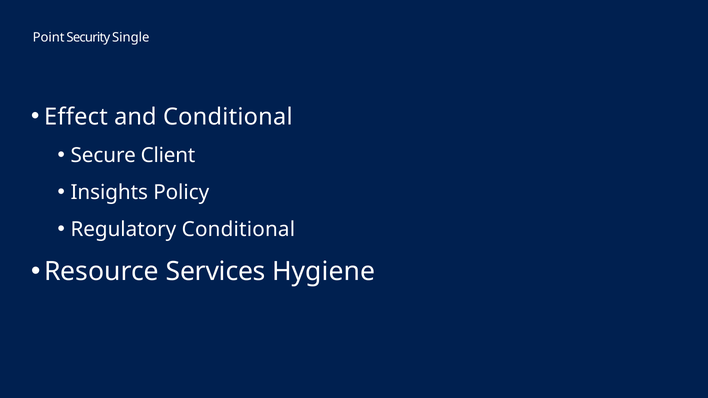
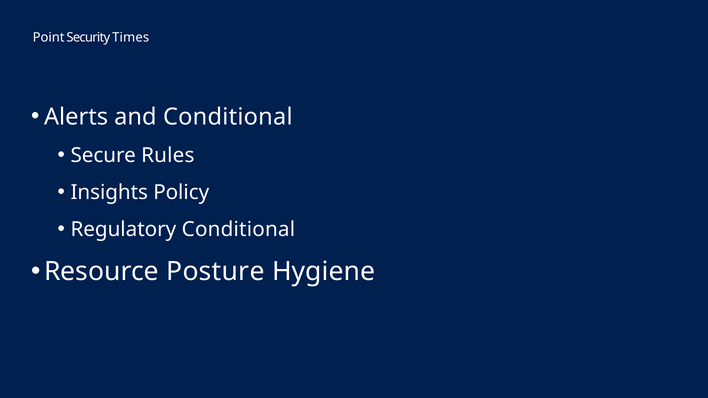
Single: Single -> Times (131, 38)
Effect: Effect -> Alerts (76, 117)
Client: Client -> Rules (168, 156)
Services: Services -> Posture (215, 272)
